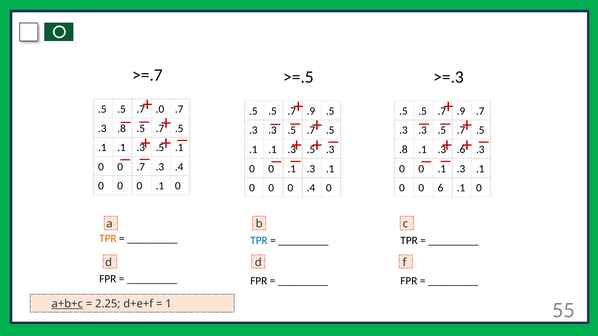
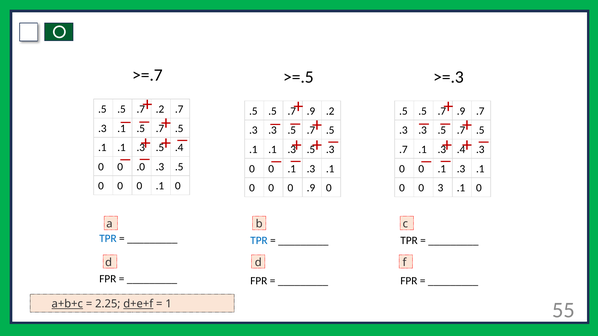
.0: .0 -> .2 (160, 109)
.9 .5: .5 -> .2 (330, 111)
.8: .8 -> .1 (122, 129)
.1: .1 -> .4 (179, 148)
.8: .8 -> .7 (403, 150)
.6: .6 -> .4 (461, 150)
0 .7: .7 -> .0 (141, 167)
.4: .4 -> .5 (179, 167)
0 .4: .4 -> .9 (311, 188)
6: 6 -> 3 (440, 188)
TPR colour: orange -> blue (108, 239)
d+e+f underline: none -> present (138, 304)
